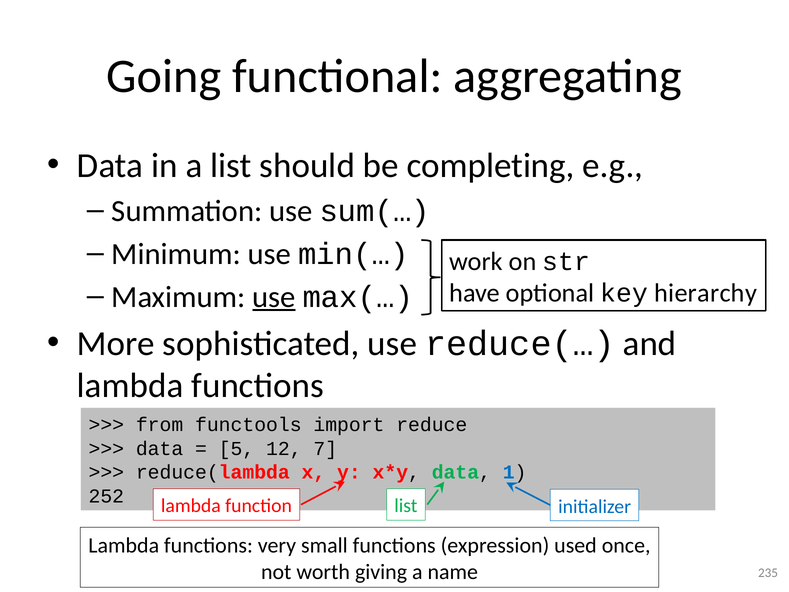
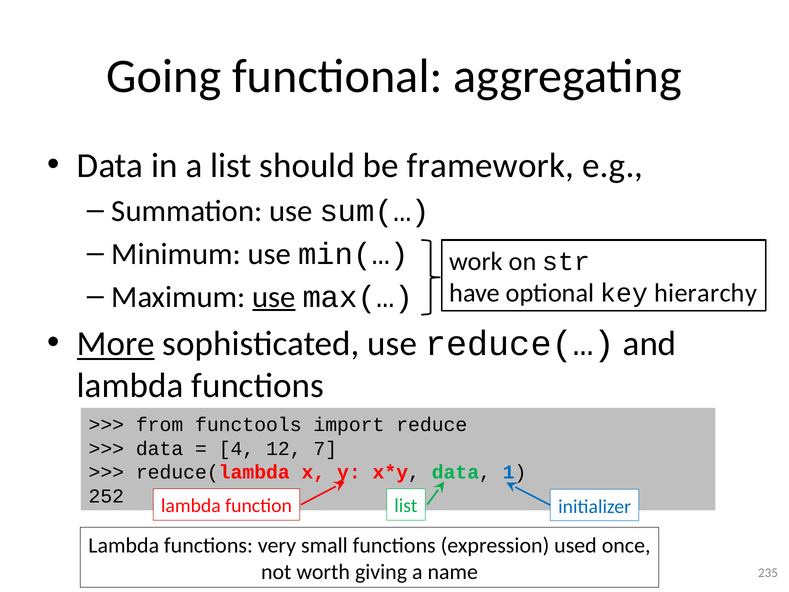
completing: completing -> framework (490, 166)
More underline: none -> present (116, 344)
5: 5 -> 4 (236, 448)
